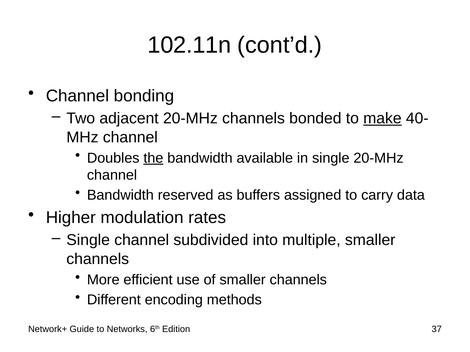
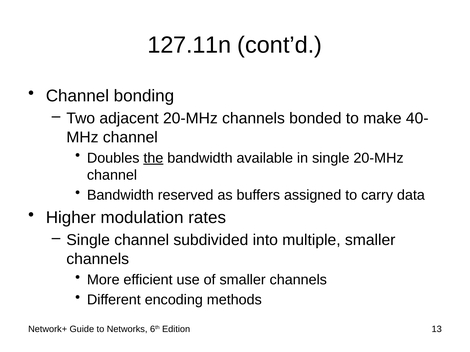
102.11n: 102.11n -> 127.11n (189, 45)
make underline: present -> none (382, 119)
37: 37 -> 13 (437, 329)
